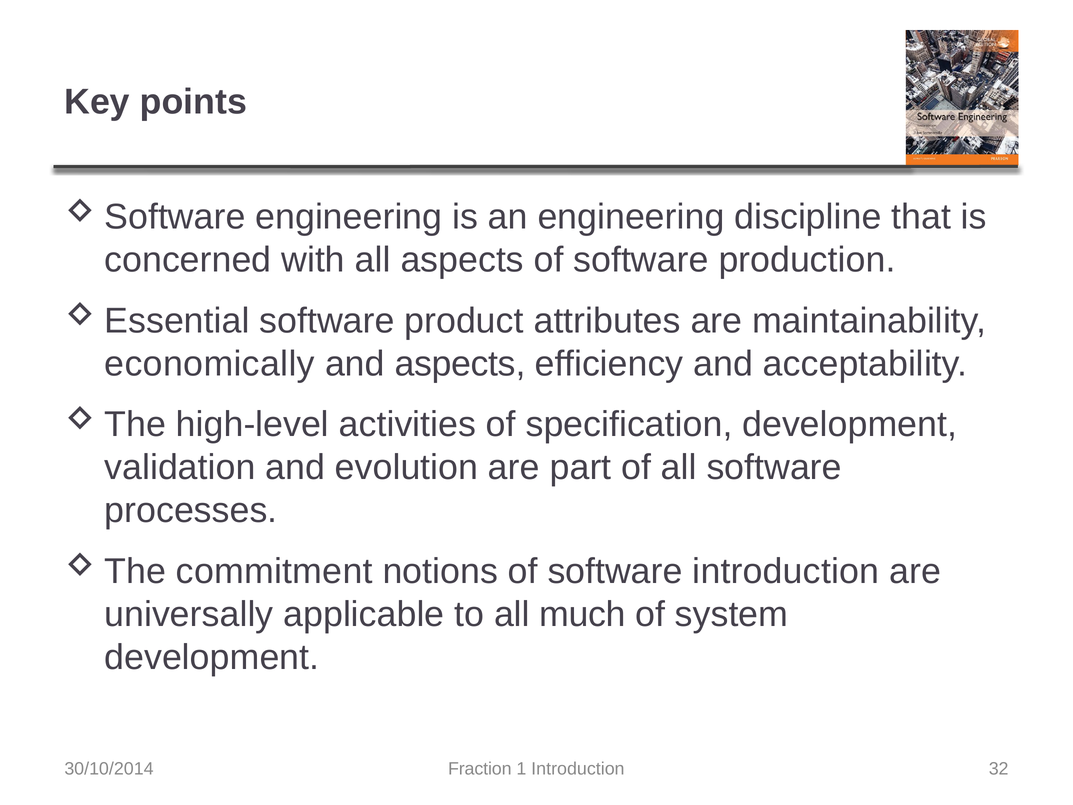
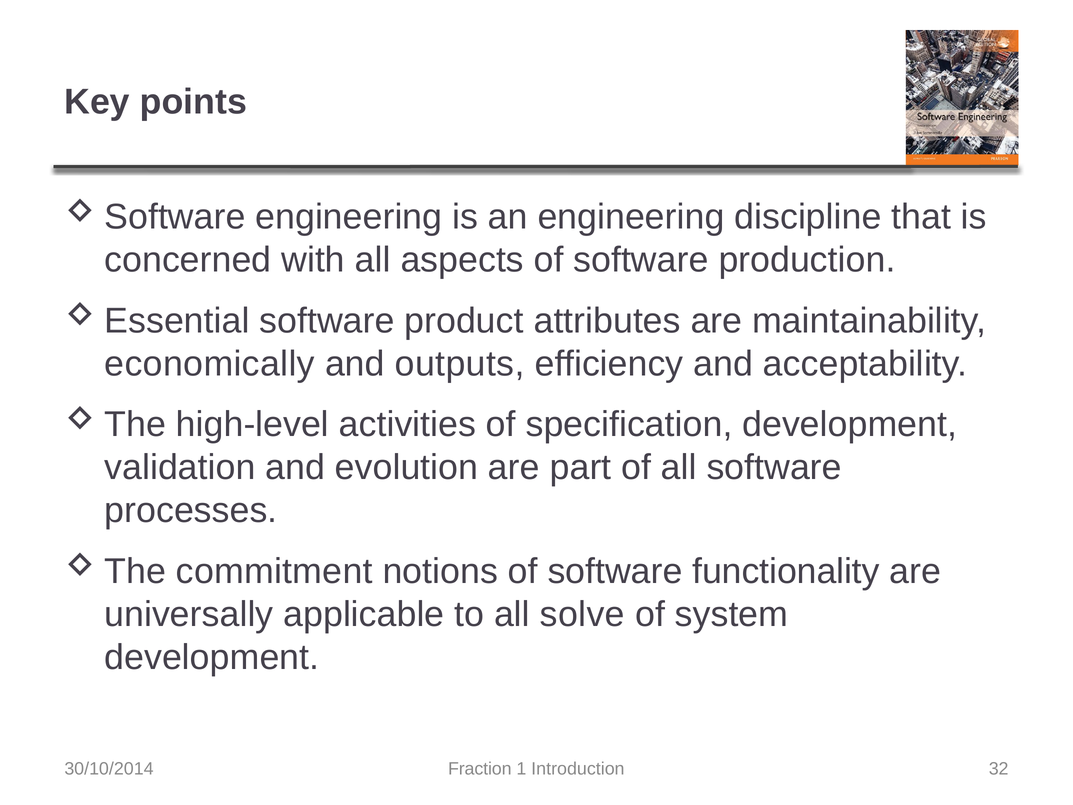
and aspects: aspects -> outputs (460, 364)
software introduction: introduction -> functionality (786, 571)
much: much -> solve (582, 614)
